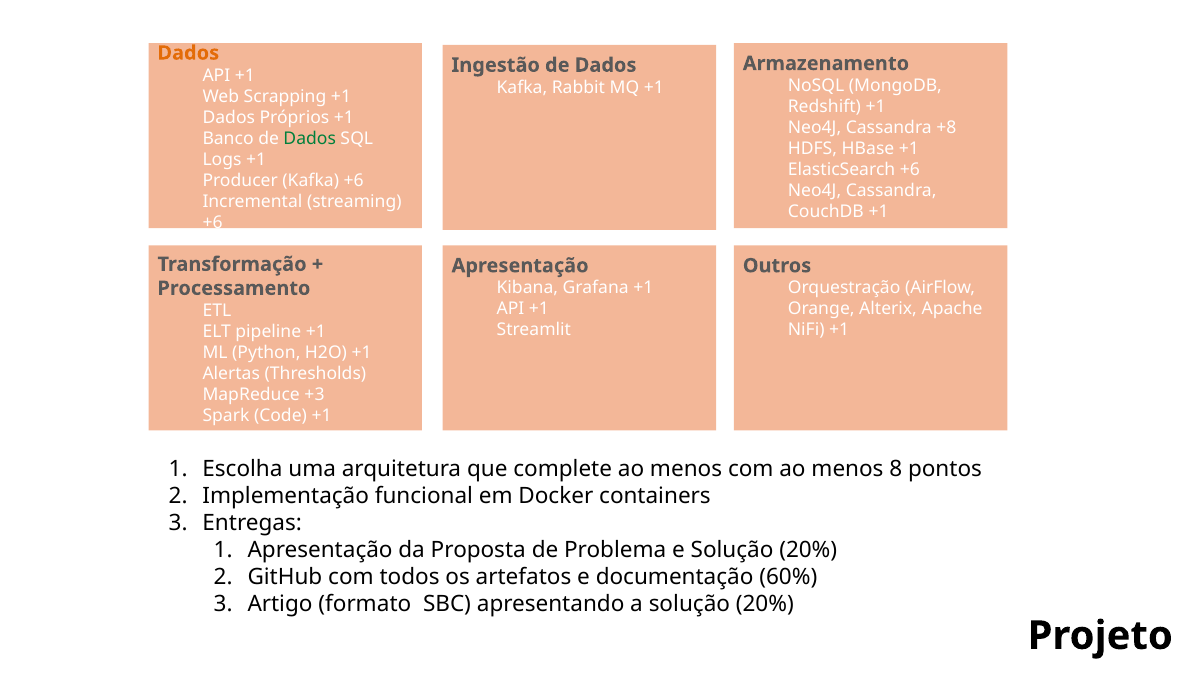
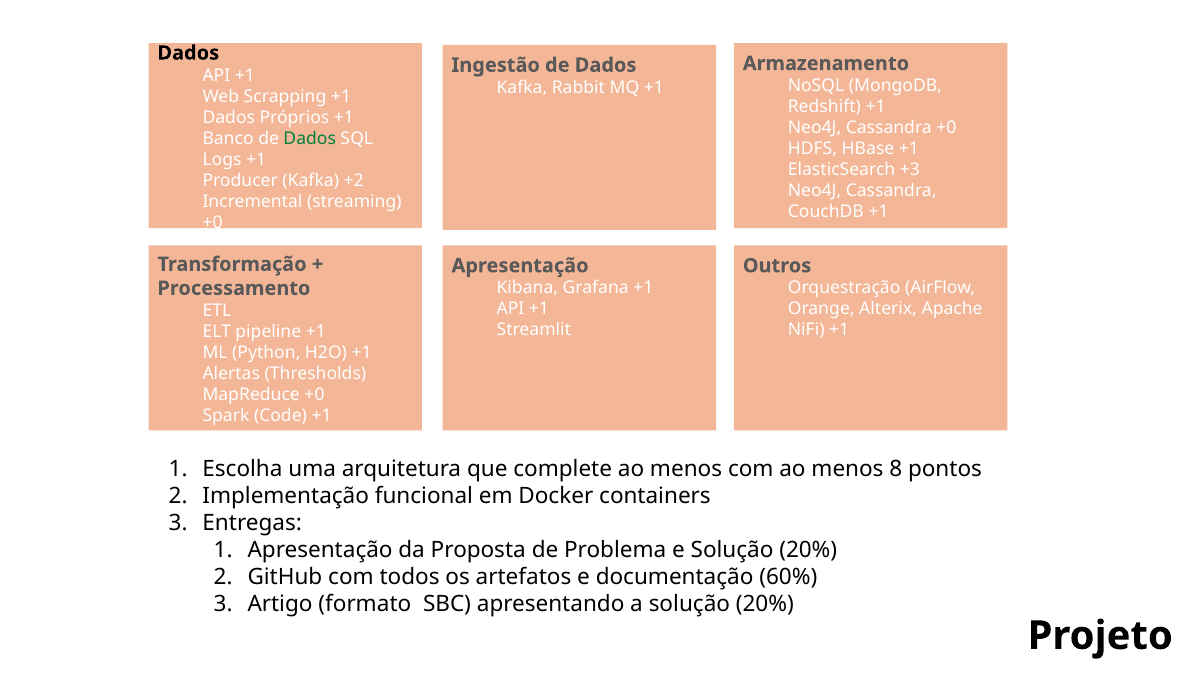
Dados colour: orange -> black (188, 53)
Cassandra +8: +8 -> +0 (946, 128)
ElasticSearch +6: +6 -> +3 (910, 170)
Kafka +6: +6 -> +2 (354, 181)
+6: +6 -> +0 (213, 223)
MapReduce +3: +3 -> +0 (315, 395)
